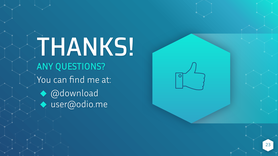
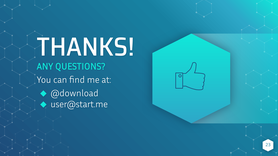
user@odio.me: user@odio.me -> user@start.me (79, 105)
